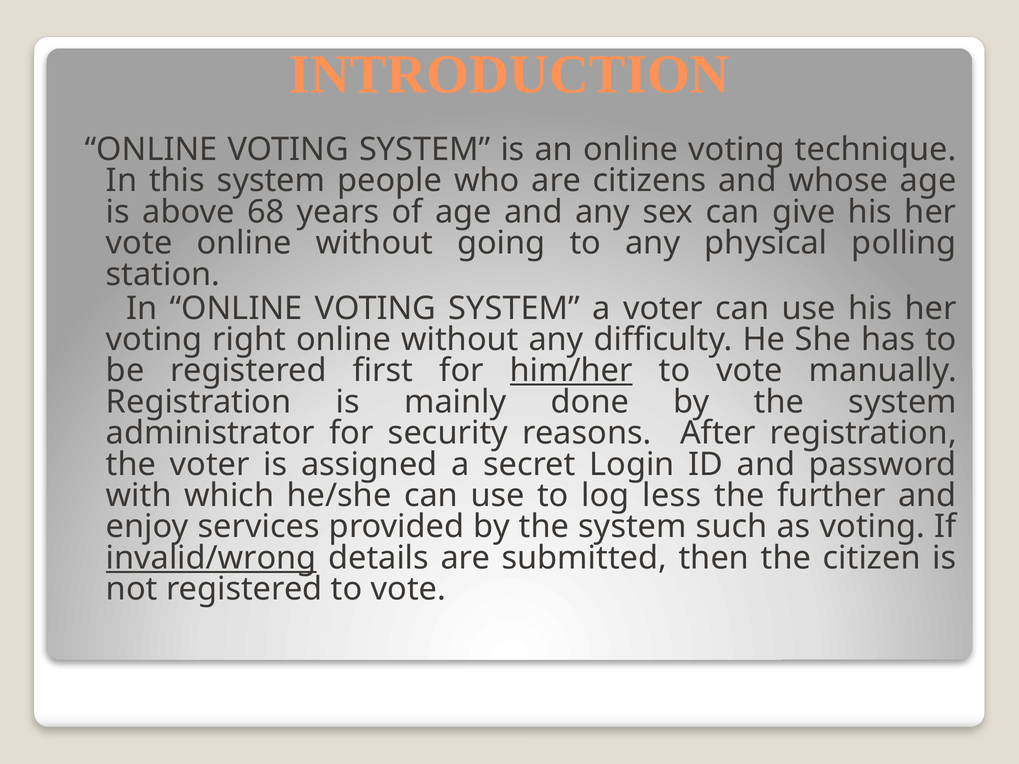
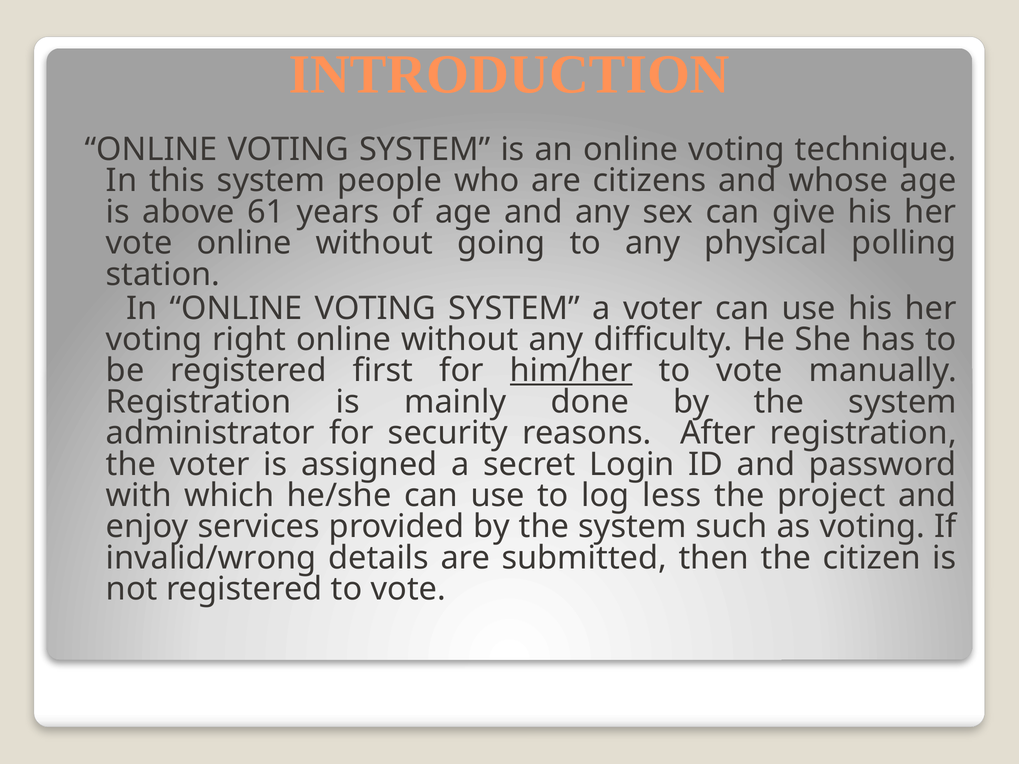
68: 68 -> 61 (266, 212)
further: further -> project (831, 496)
invalid/wrong underline: present -> none (211, 558)
